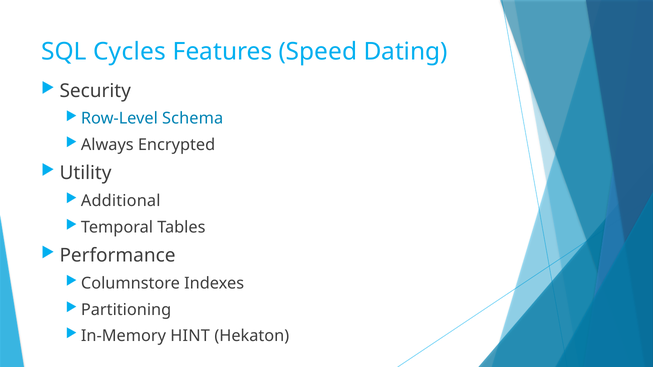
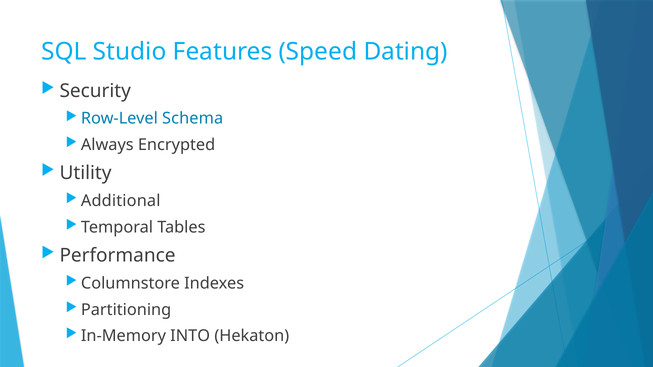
Cycles: Cycles -> Studio (130, 51)
HINT: HINT -> INTO (190, 336)
